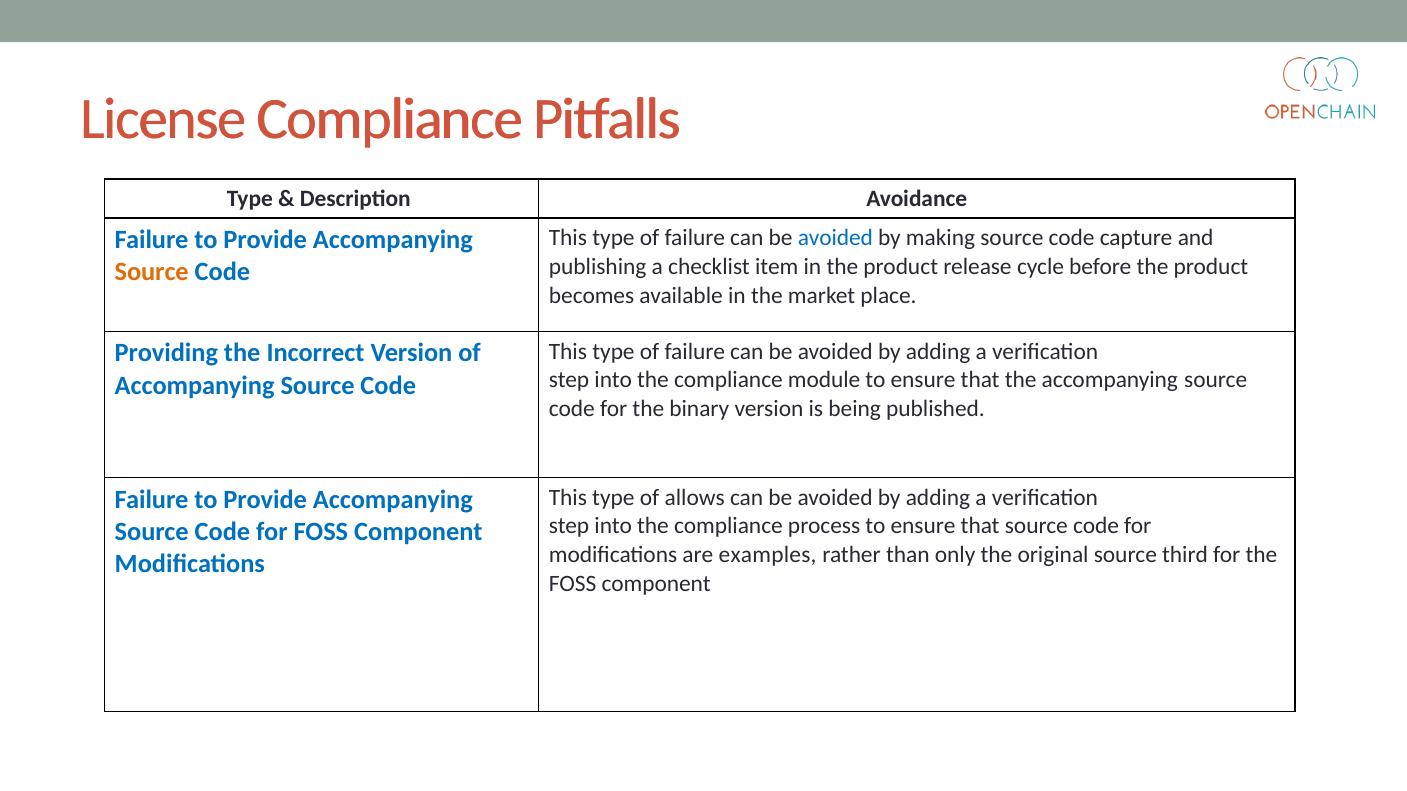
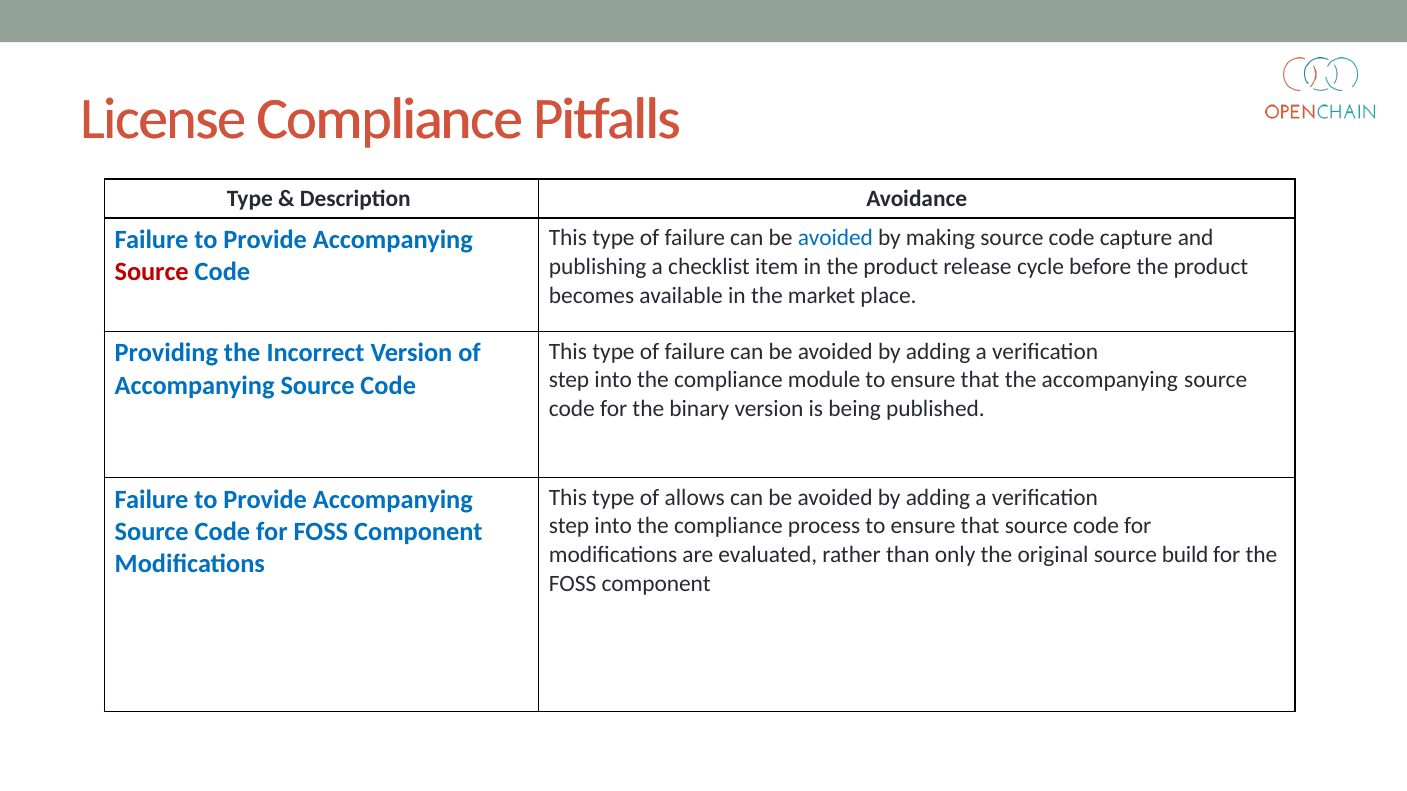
Source colour: orange -> red (152, 272)
examples: examples -> evaluated (768, 555)
third: third -> build (1185, 555)
